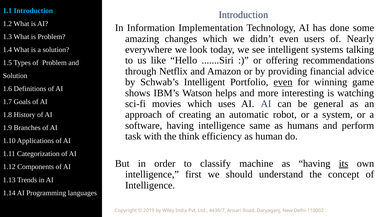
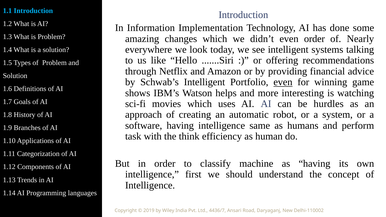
even users: users -> order (314, 39)
general: general -> hurdles (329, 104)
its underline: present -> none (344, 164)
